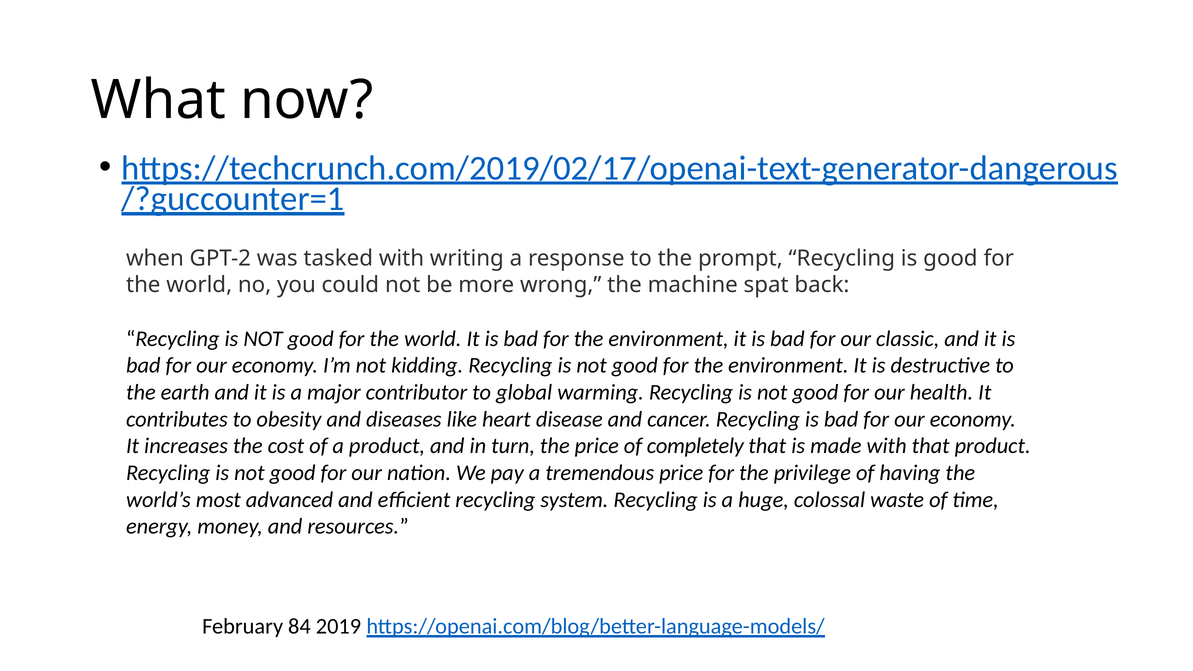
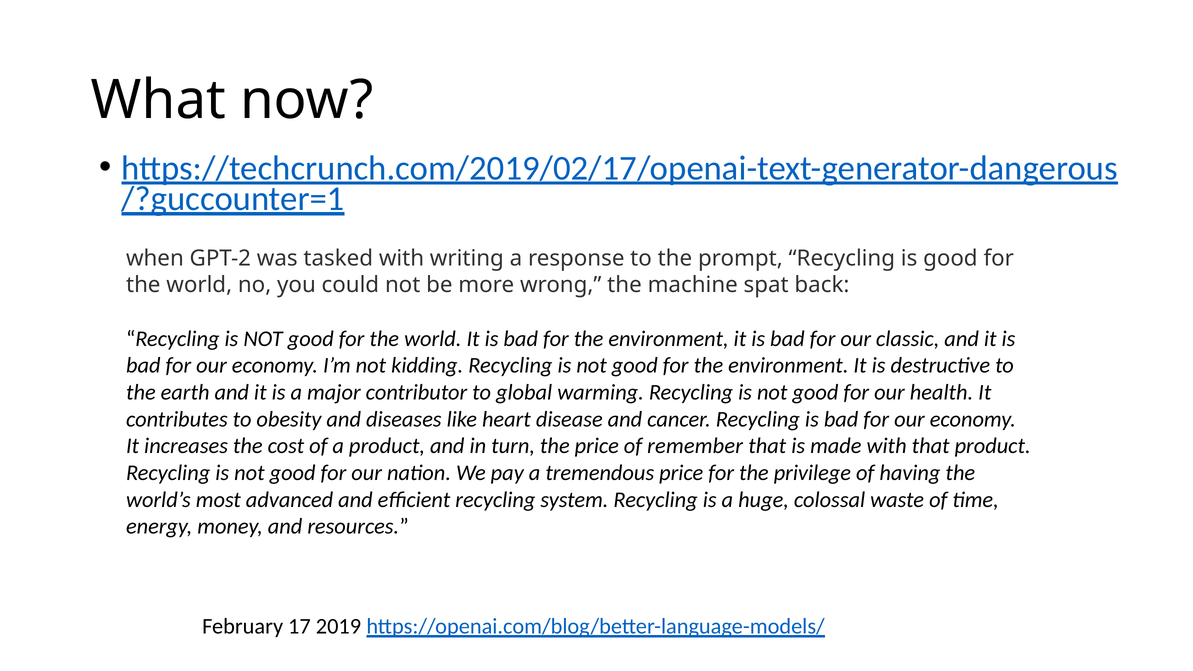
completely: completely -> remember (695, 446)
84: 84 -> 17 (299, 627)
